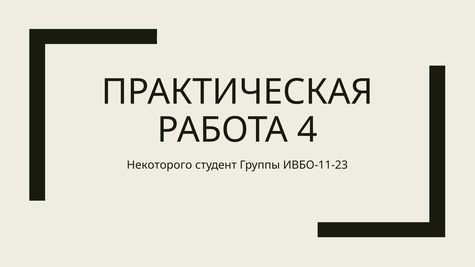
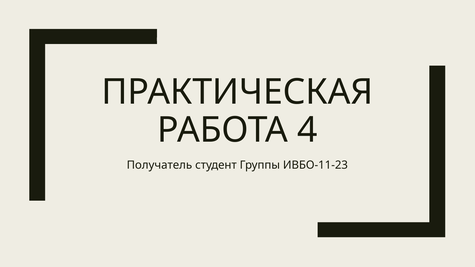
Некоторого: Некоторого -> Получатель (159, 165)
